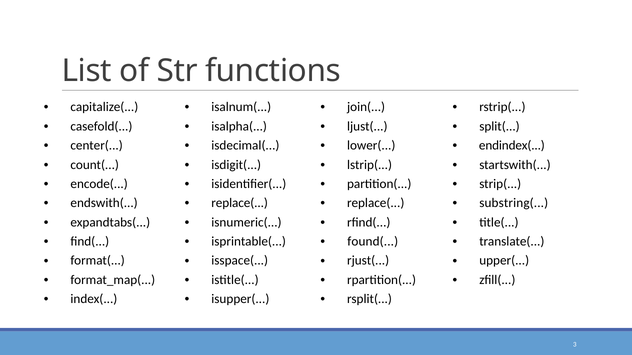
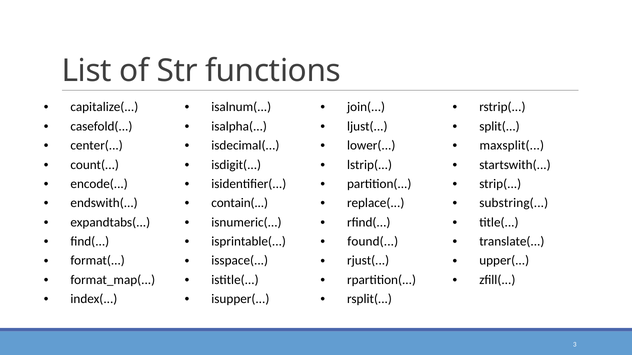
endindex(: endindex( -> maxsplit( (512, 146)
replace(: replace( -> contain( (240, 203)
